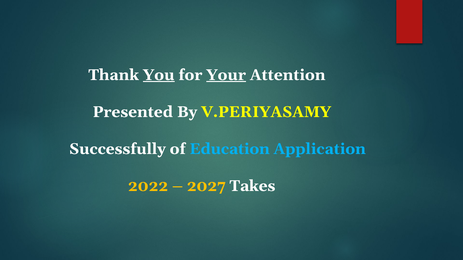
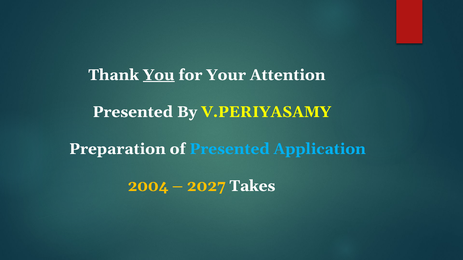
Your underline: present -> none (226, 75)
Successfully: Successfully -> Preparation (117, 149)
of Education: Education -> Presented (230, 149)
2022: 2022 -> 2004 (148, 186)
